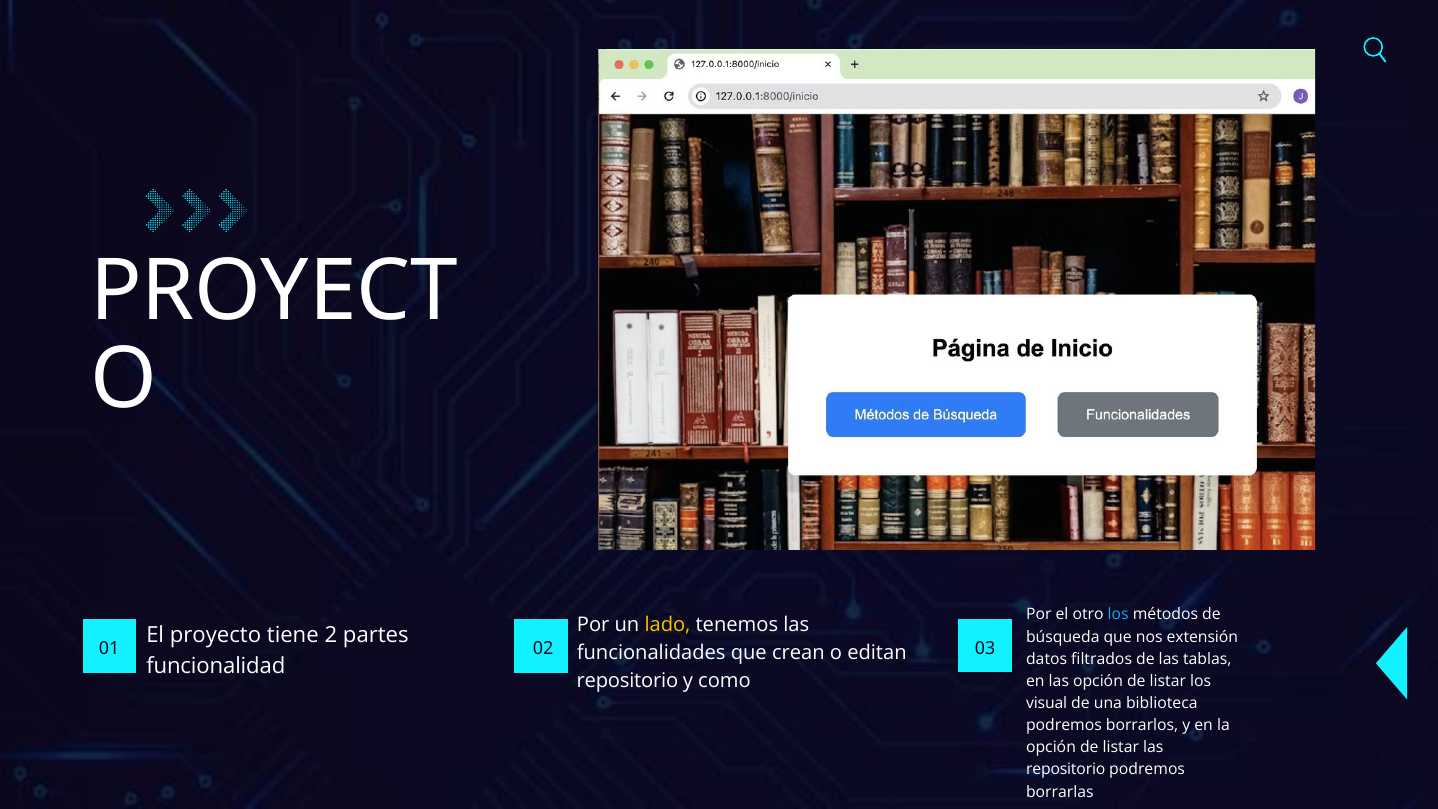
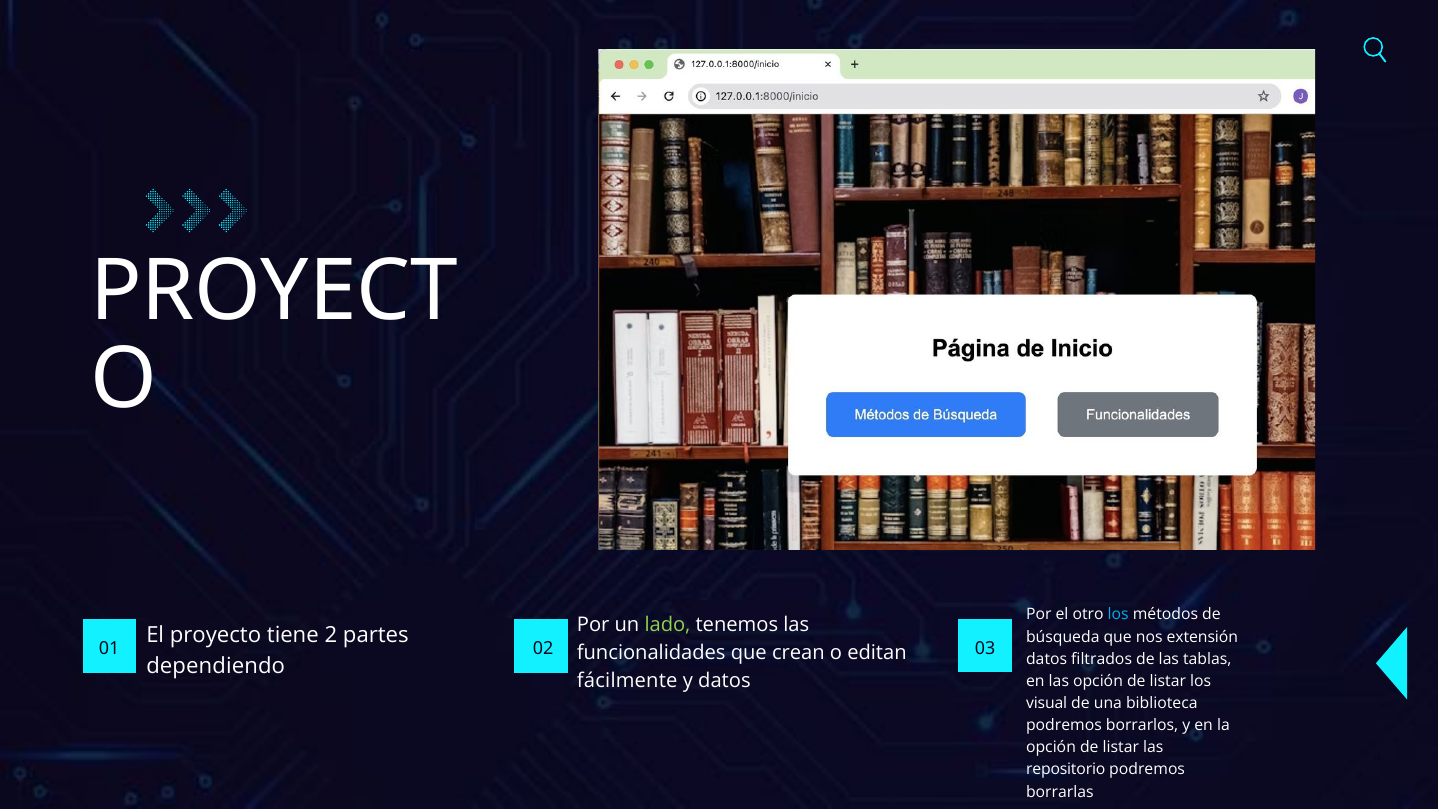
lado colour: yellow -> light green (667, 624)
funcionalidad: funcionalidad -> dependiendo (216, 666)
repositorio: repositorio -> fácilmente (627, 681)
y como: como -> datos (724, 681)
